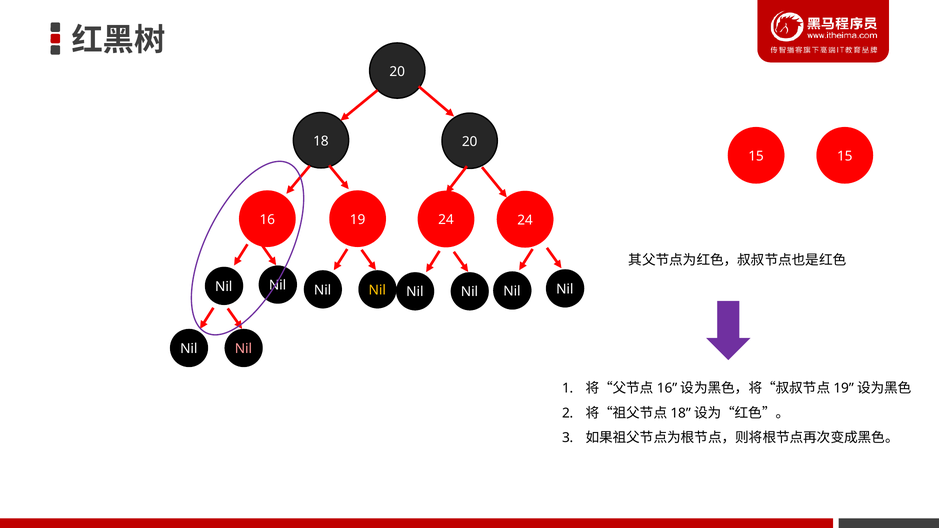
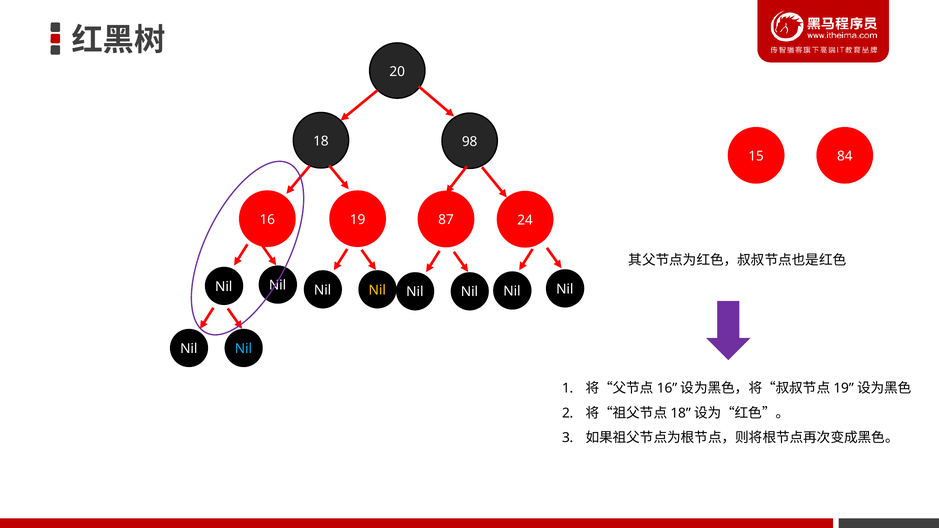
18 20: 20 -> 98 (470, 142)
15 15: 15 -> 84 (845, 156)
16 24: 24 -> 87 (446, 220)
Nil colour: pink -> light blue (243, 349)
